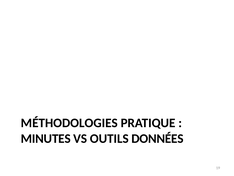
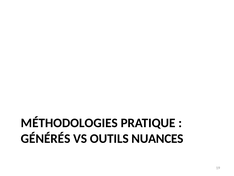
MINUTES: MINUTES -> GÉNÉRÉS (46, 138)
DONNÉES: DONNÉES -> NUANCES (157, 138)
